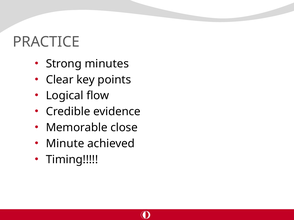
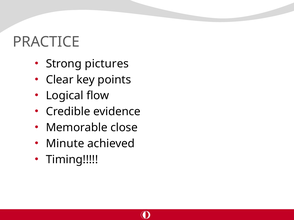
minutes: minutes -> pictures (107, 64)
